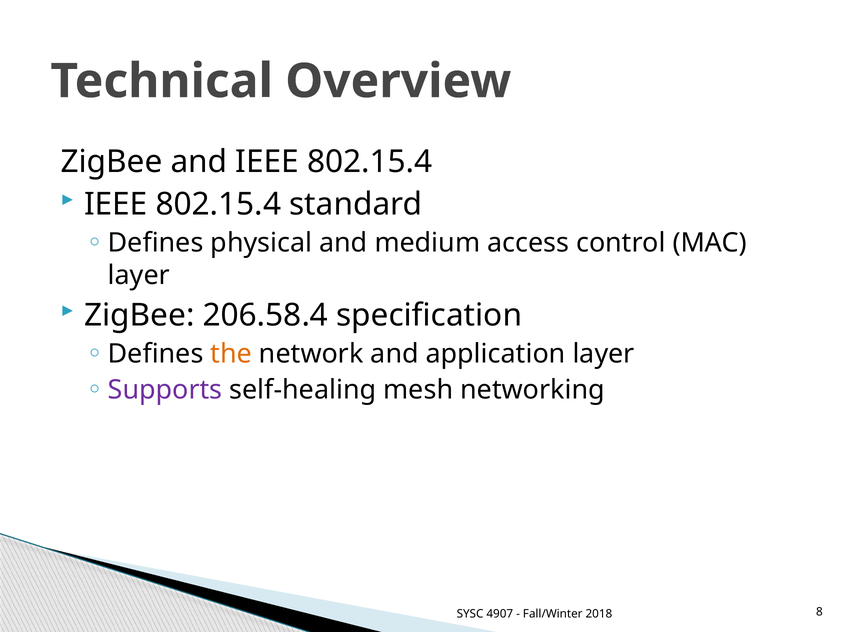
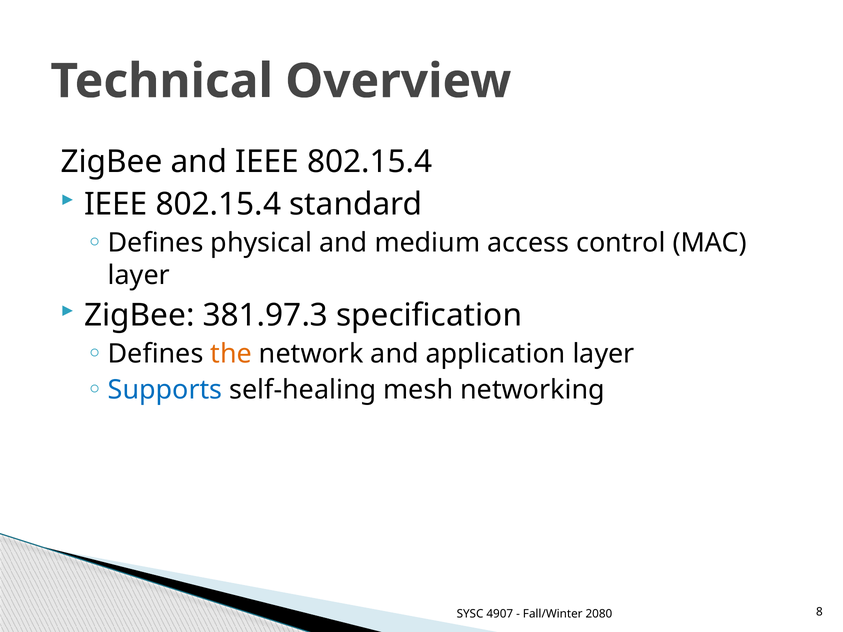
206.58.4: 206.58.4 -> 381.97.3 (265, 316)
Supports colour: purple -> blue (165, 390)
2018: 2018 -> 2080 (599, 614)
